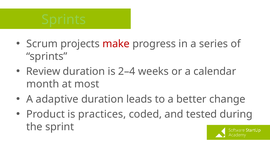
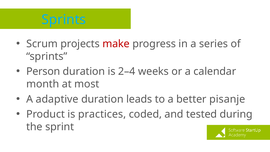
Sprints colour: light green -> light blue (64, 20)
Review: Review -> Person (43, 71)
change: change -> pisanje (227, 99)
